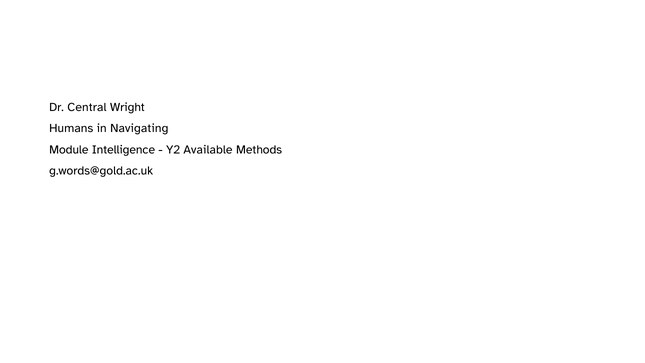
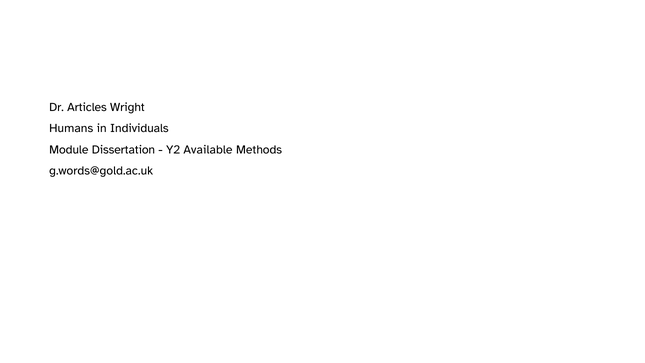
Central: Central -> Articles (87, 107)
Navigating: Navigating -> Individuals (139, 128)
Intelligence: Intelligence -> Dissertation (123, 150)
